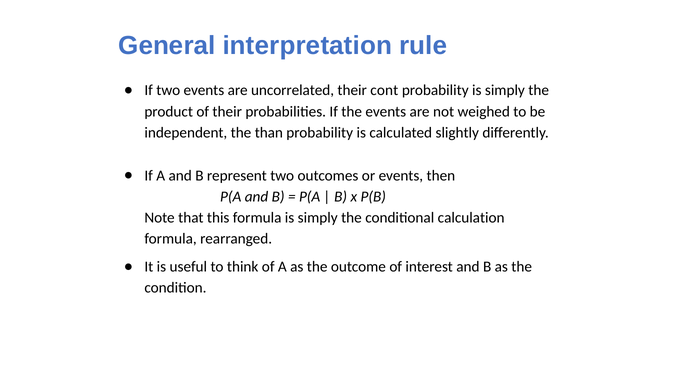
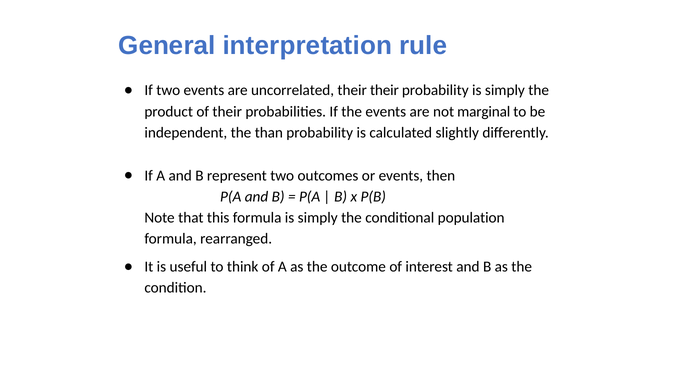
their cont: cont -> their (384, 90)
weighed: weighed -> marginal (484, 111)
calculation: calculation -> population (471, 217)
